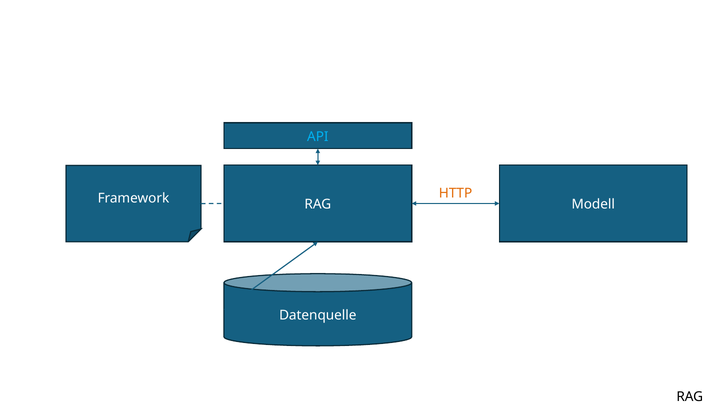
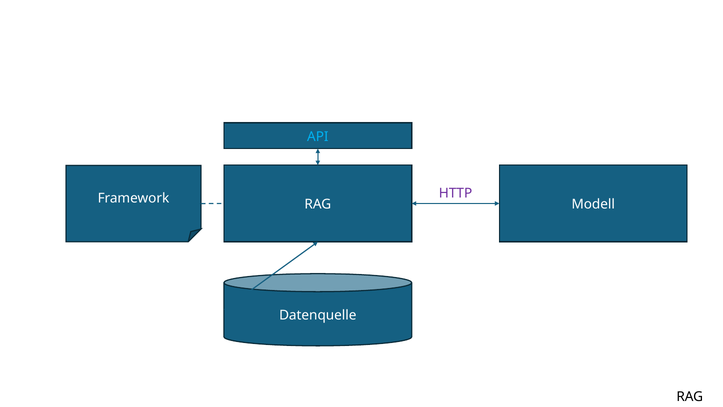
HTTP colour: orange -> purple (456, 193)
